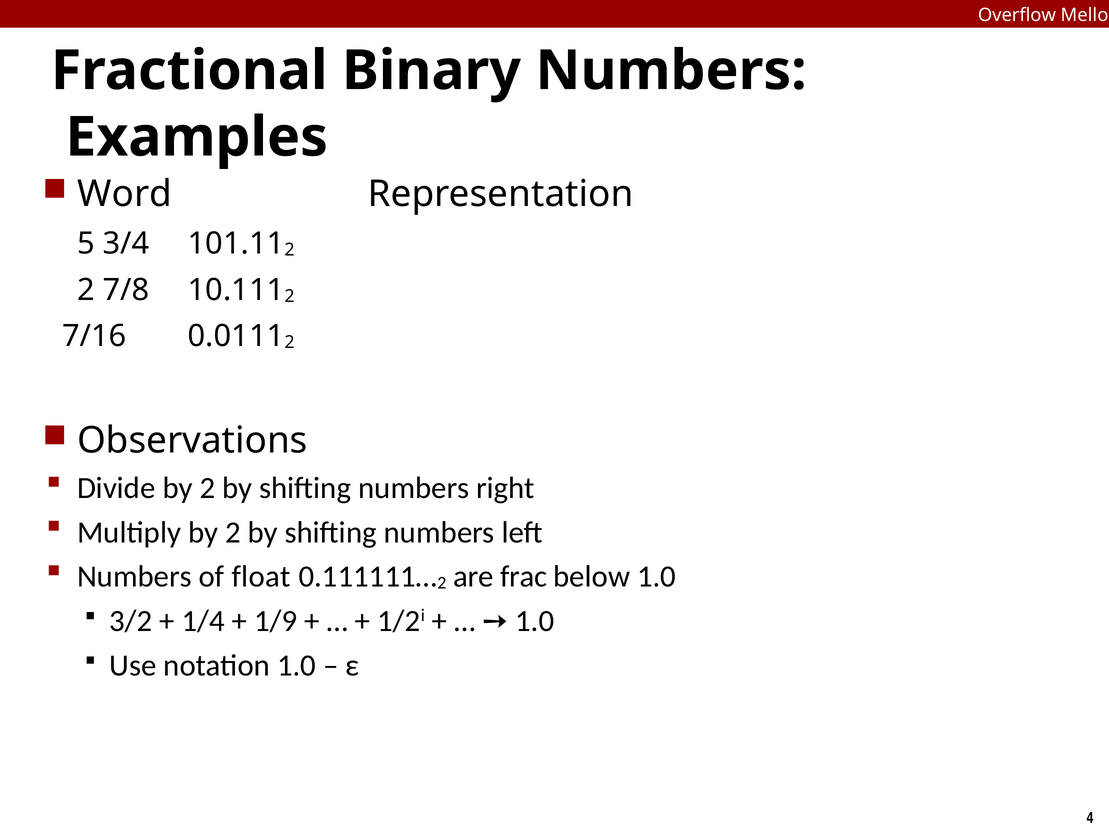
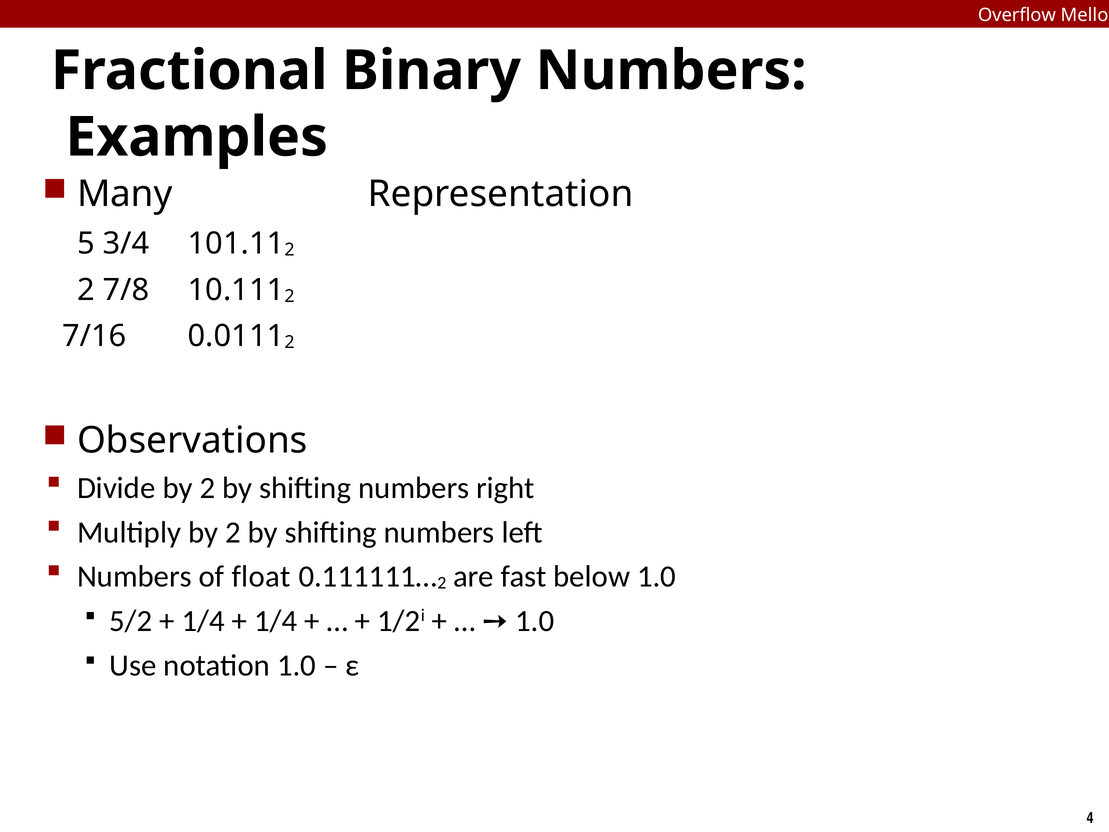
Word: Word -> Many (125, 194)
frac: frac -> fast (524, 577)
3/2: 3/2 -> 5/2 (131, 621)
1/9: 1/9 -> 1/4 (276, 621)
